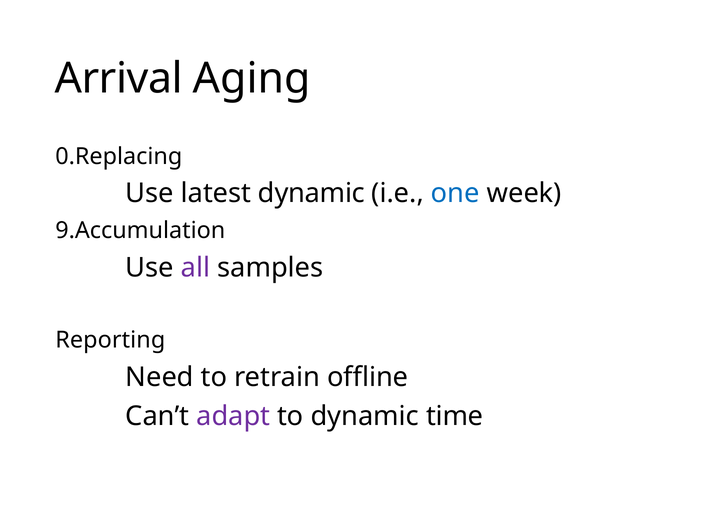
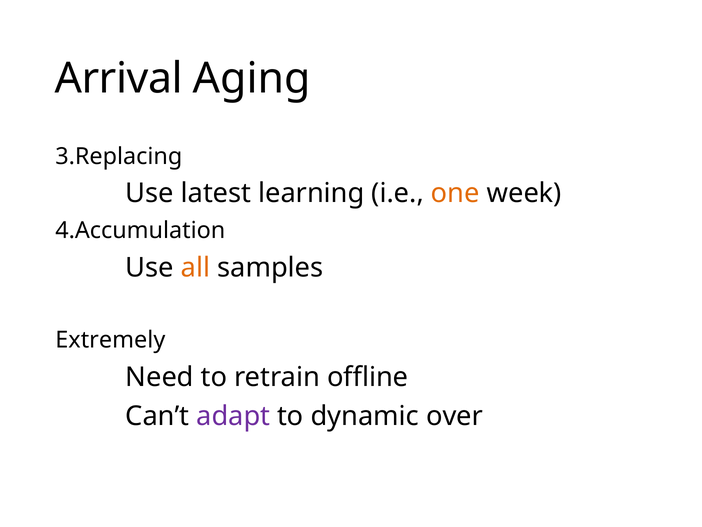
0.Replacing: 0.Replacing -> 3.Replacing (119, 156)
latest dynamic: dynamic -> learning (311, 193)
one colour: blue -> orange (455, 193)
9.Accumulation: 9.Accumulation -> 4.Accumulation (140, 230)
all colour: purple -> orange (195, 267)
Reporting: Reporting -> Extremely (110, 340)
time: time -> over (455, 416)
